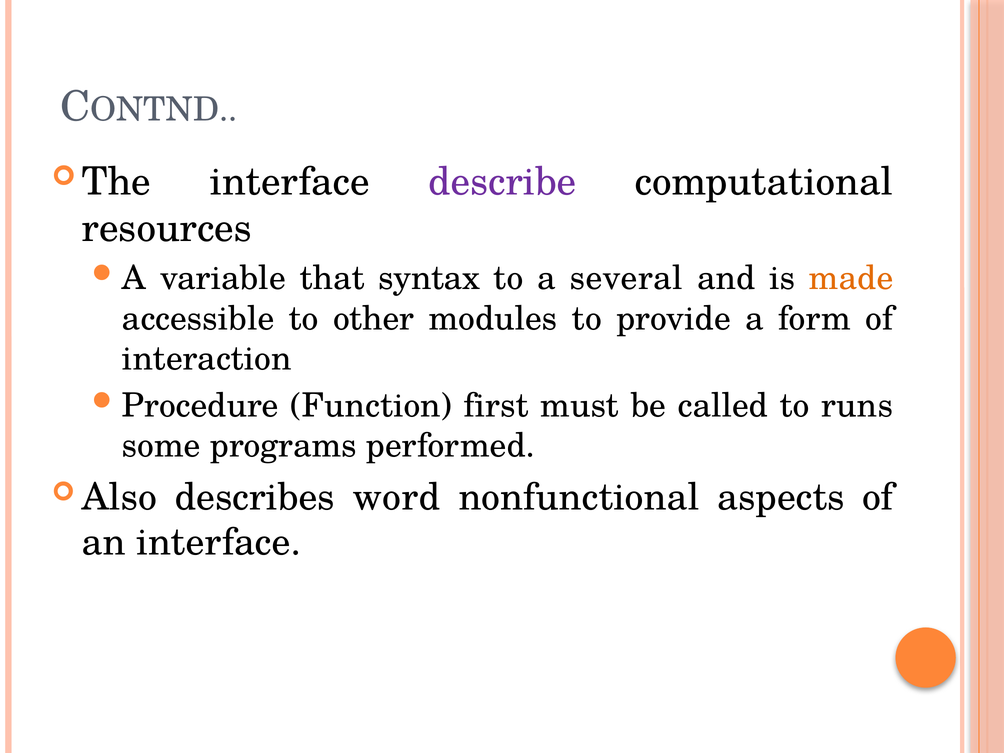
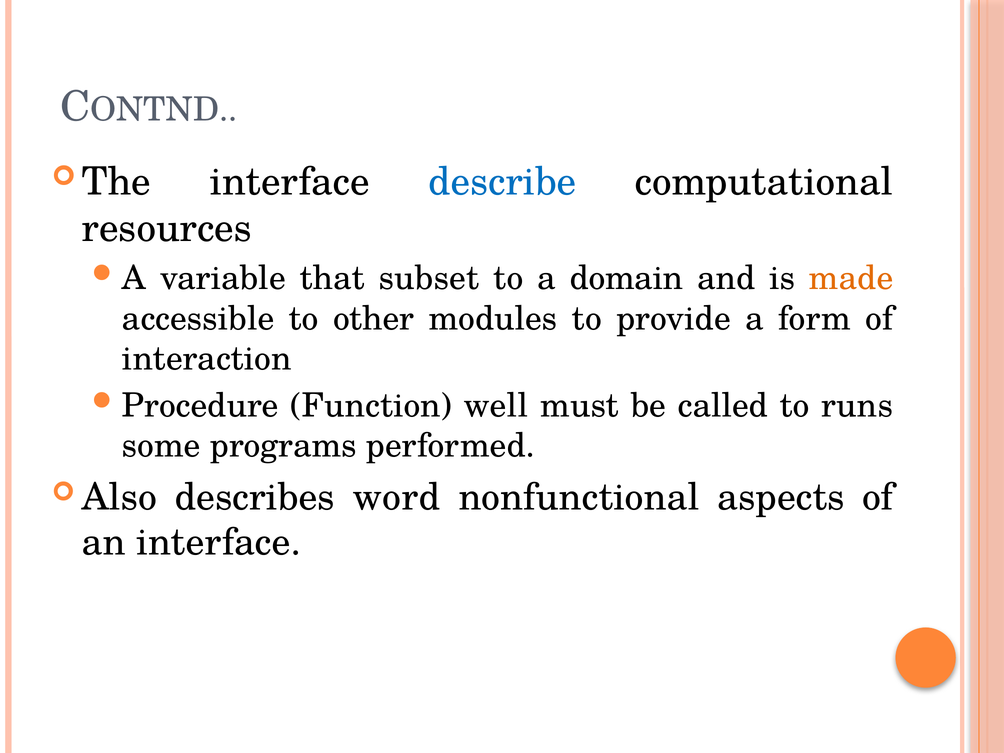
describe colour: purple -> blue (502, 182)
syntax: syntax -> subset (429, 278)
several: several -> domain (627, 278)
first: first -> well (496, 406)
